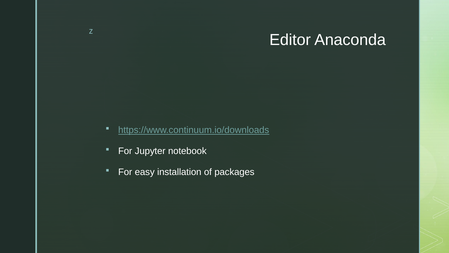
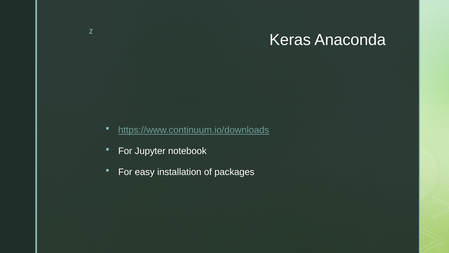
Editor: Editor -> Keras (290, 40)
